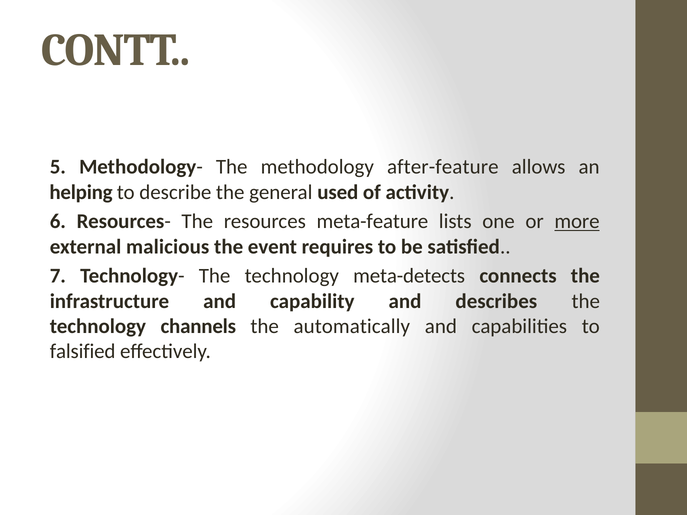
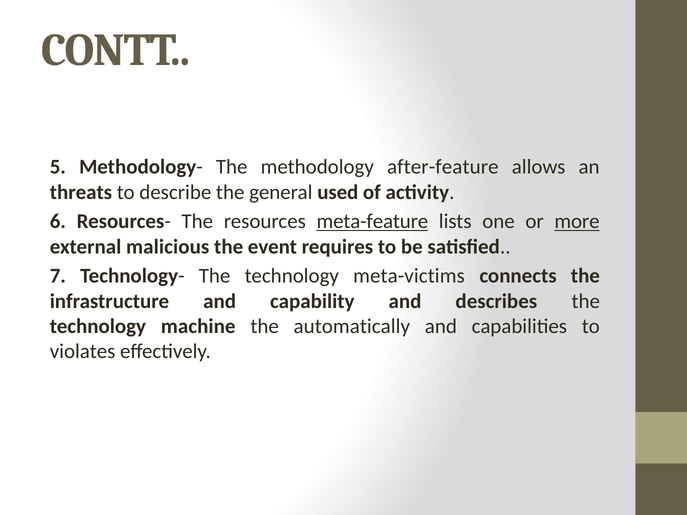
helping: helping -> threats (81, 192)
meta-feature underline: none -> present (372, 222)
meta-detects: meta-detects -> meta-victims (409, 276)
channels: channels -> machine (198, 327)
falsified: falsified -> violates (83, 352)
